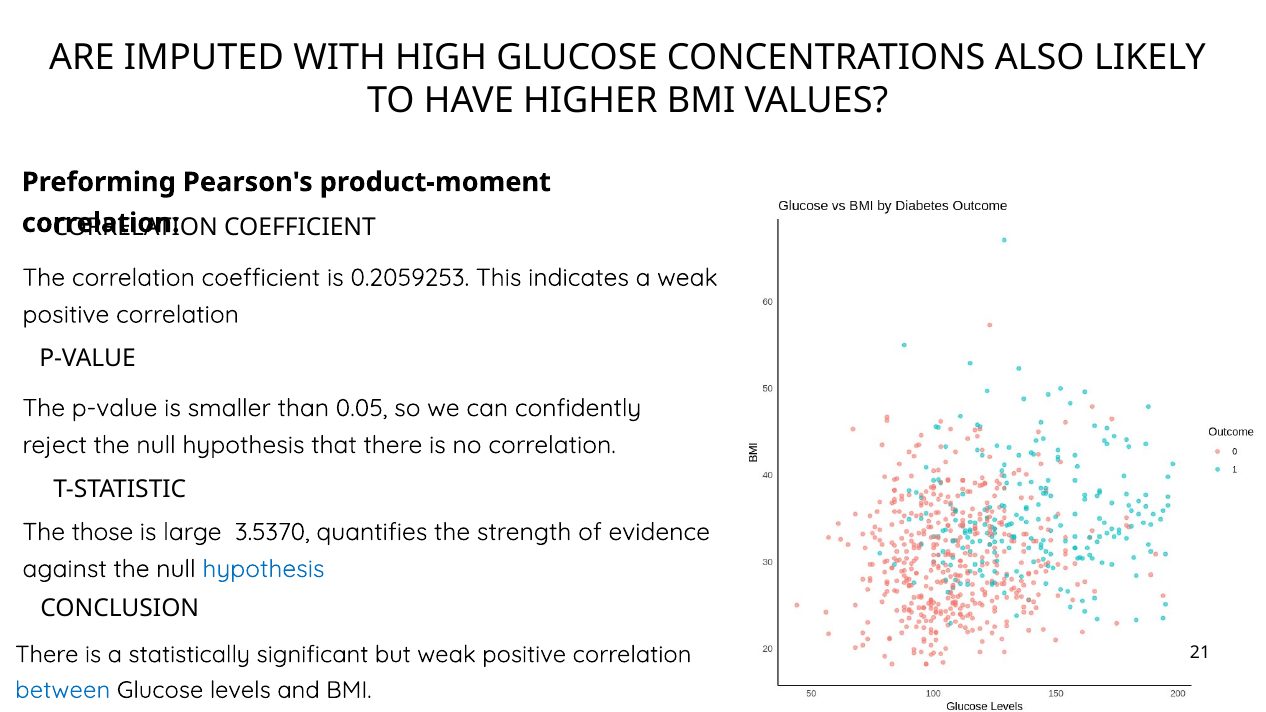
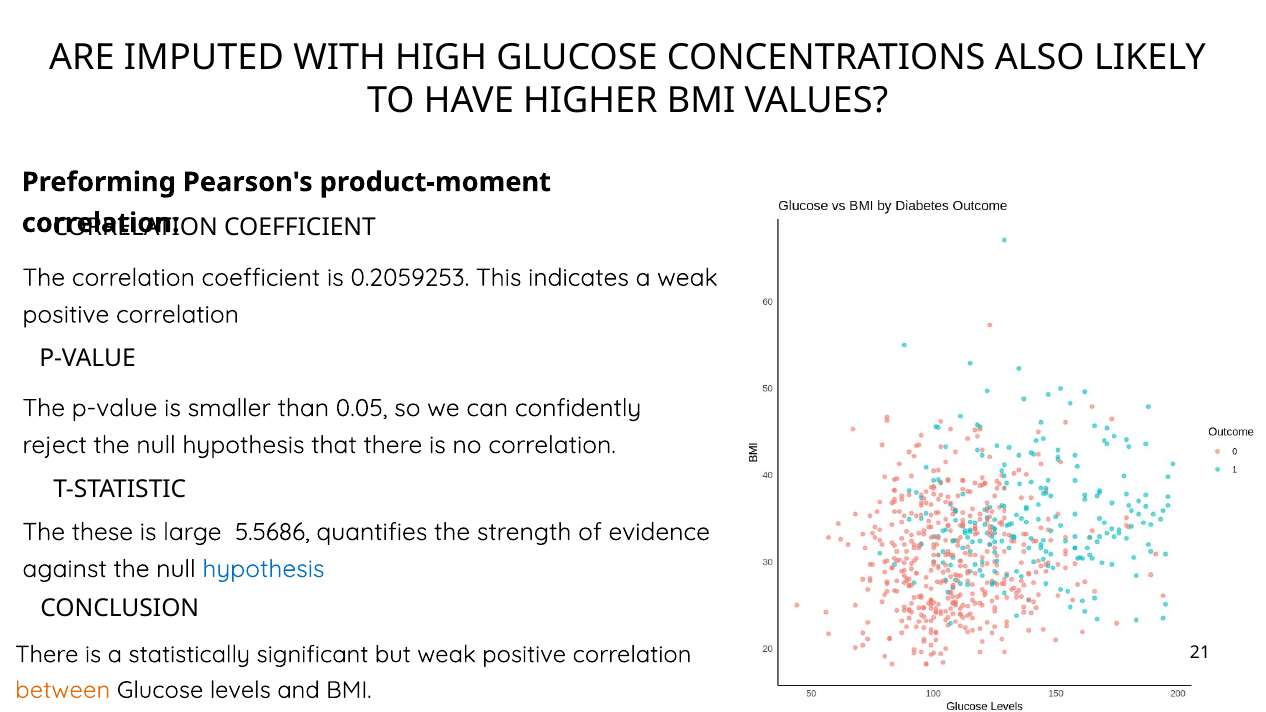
those: those -> these (102, 532)
3.5370: 3.5370 -> 5.5686 (272, 532)
between colour: blue -> orange (63, 690)
